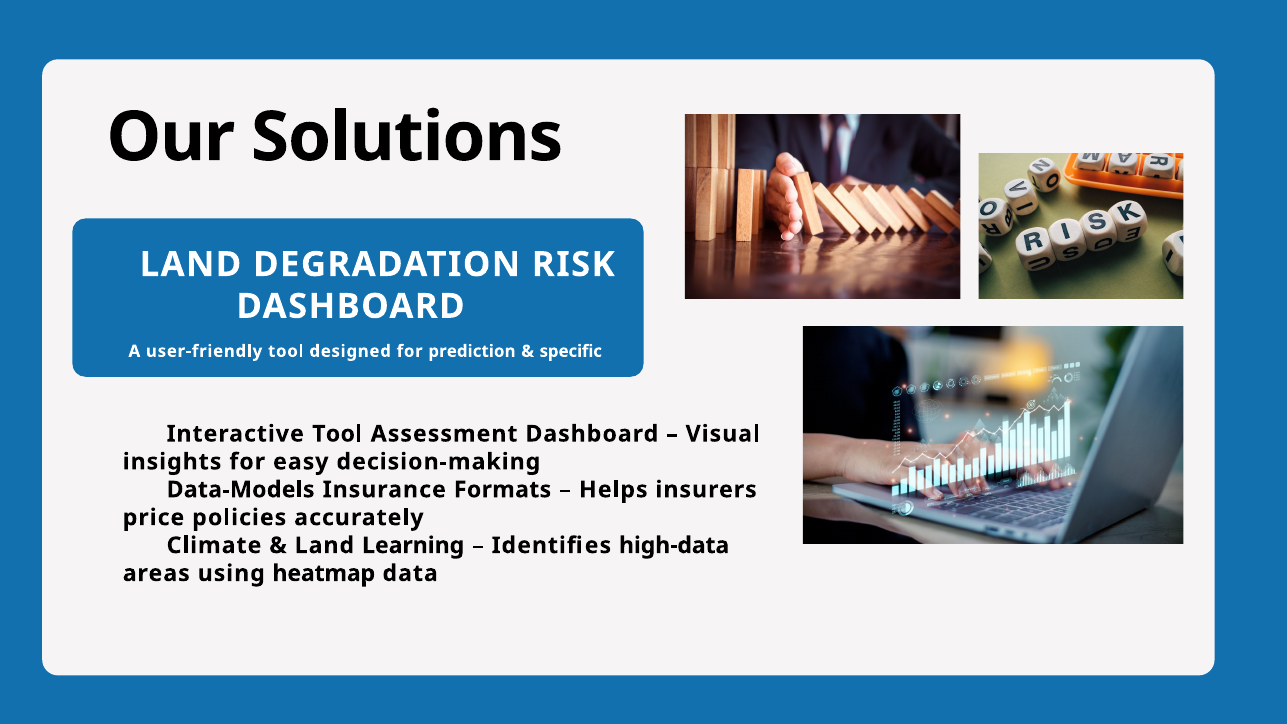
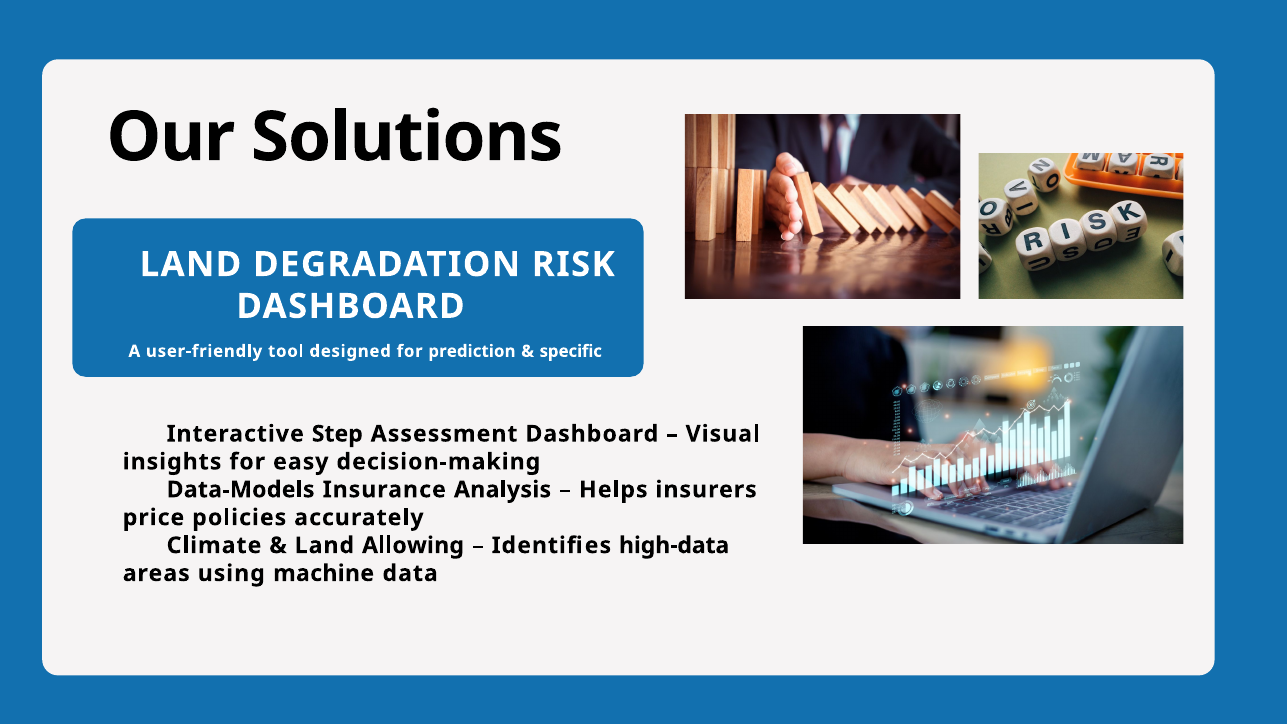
Interactive Tool: Tool -> Step (337, 434)
Formats: Formats -> Analysis (503, 490)
Learning: Learning -> Allowing (413, 545)
heatmap: heatmap -> machine (324, 573)
